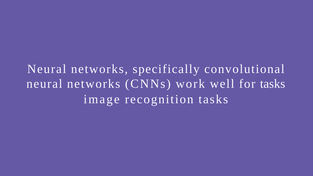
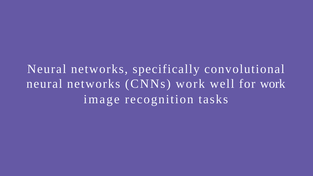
for tasks: tasks -> work (273, 84)
